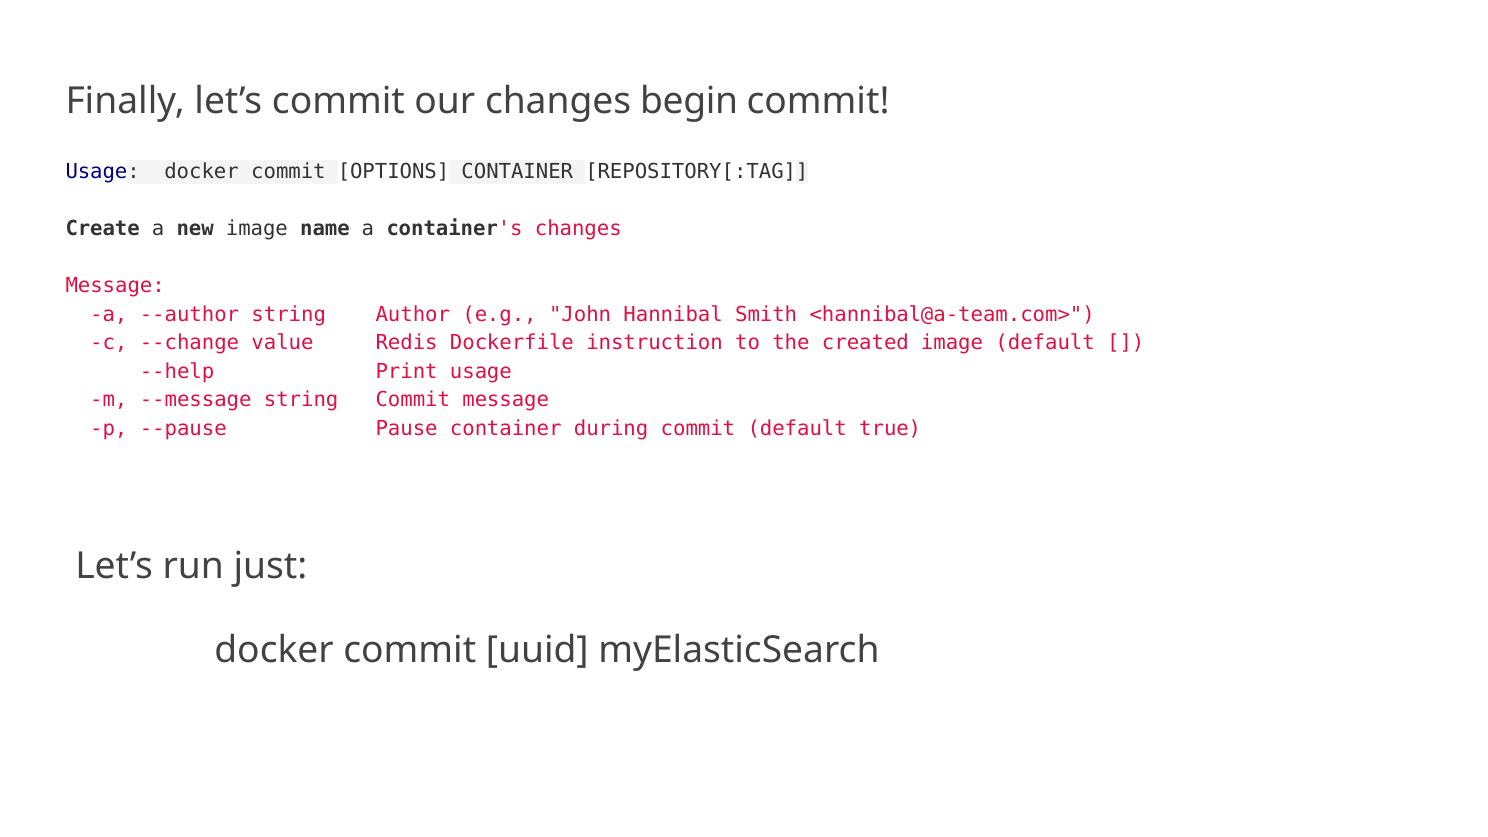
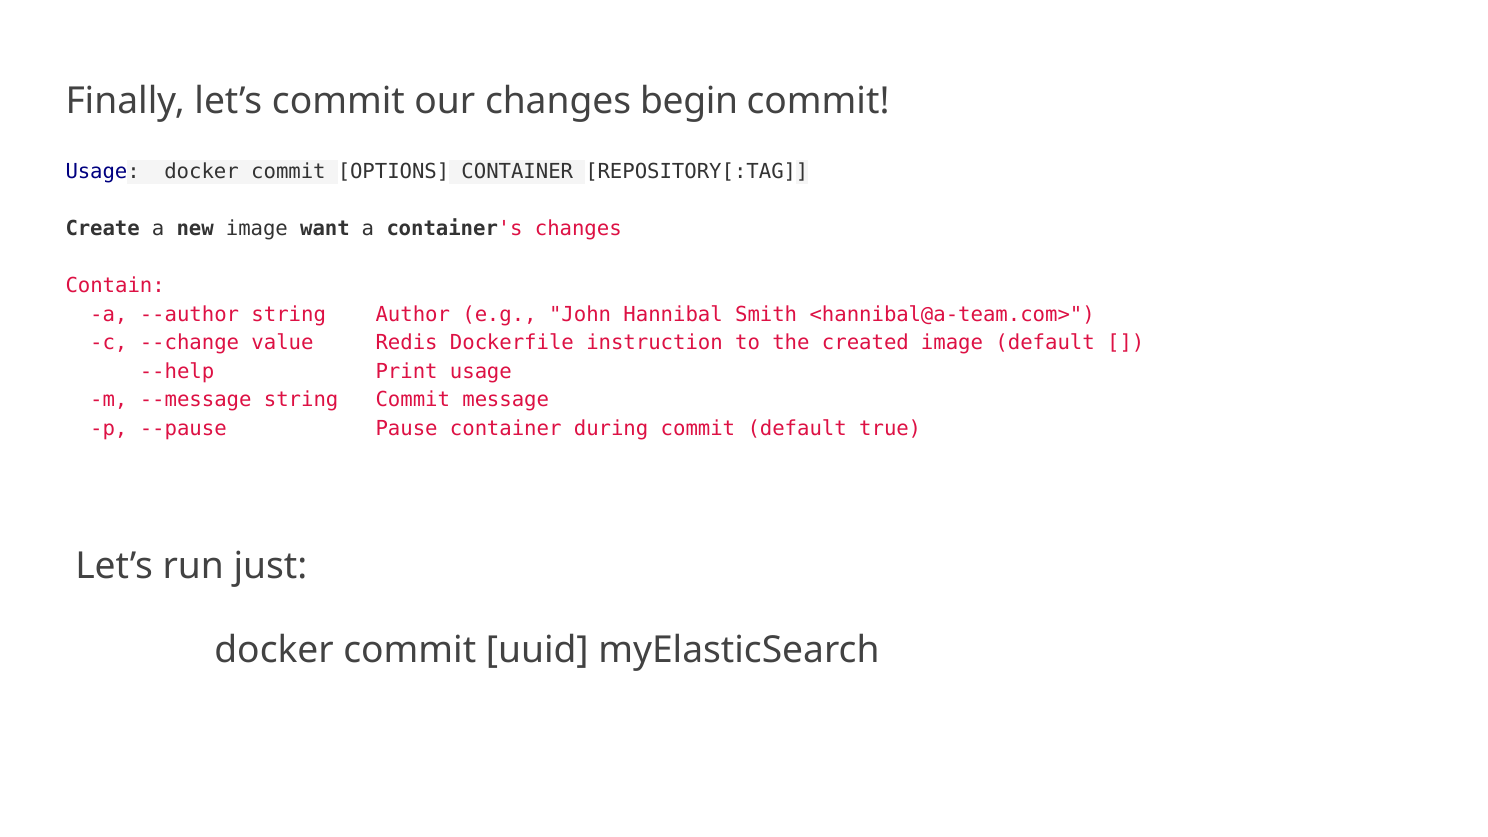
name: name -> want (325, 229)
Message: Message -> Contain (115, 286)
